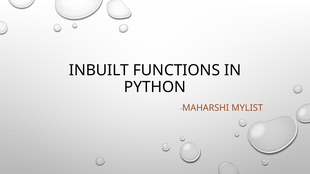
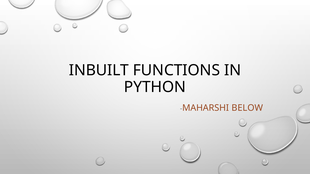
MYLIST: MYLIST -> BELOW (247, 108)
